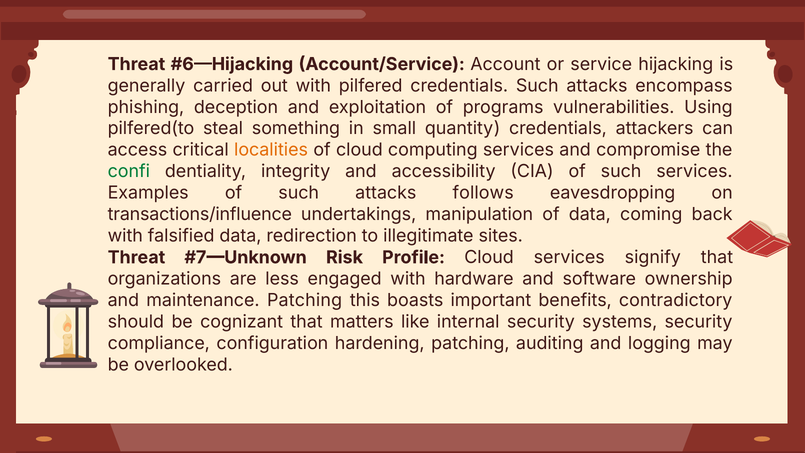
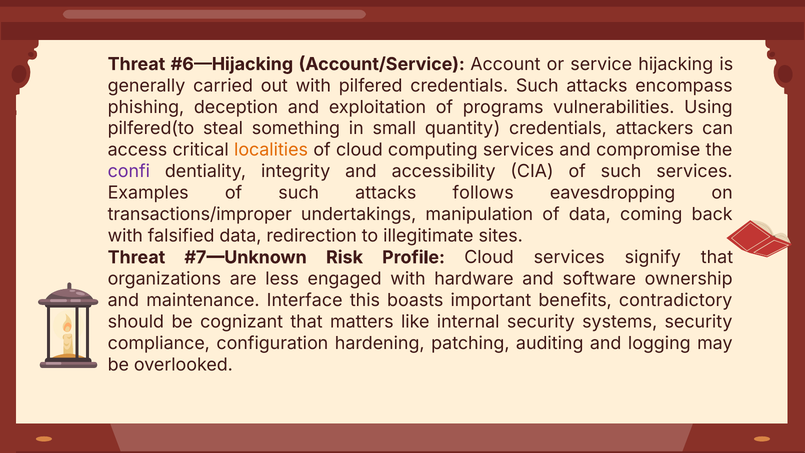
confi colour: green -> purple (129, 171)
transactions/influence: transactions/influence -> transactions/improper (200, 214)
maintenance Patching: Patching -> Interface (305, 300)
